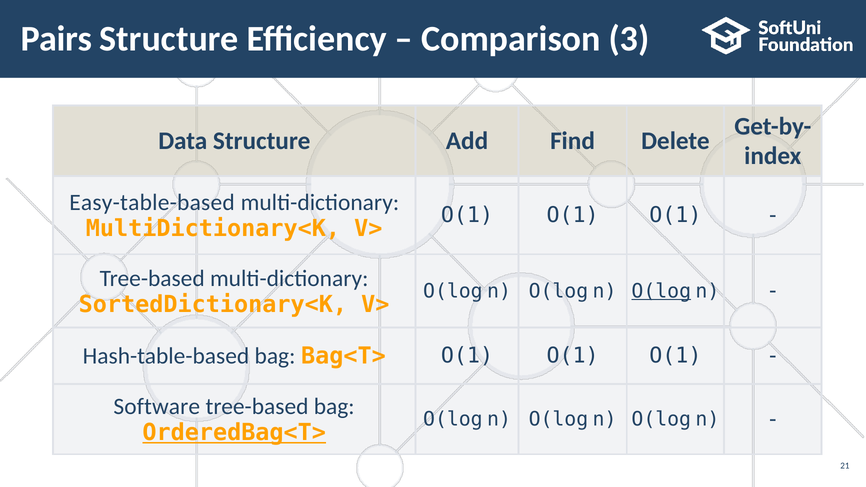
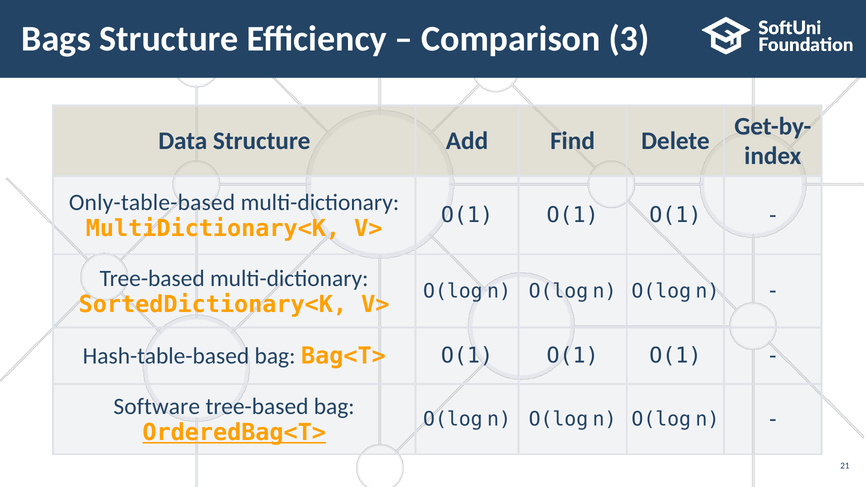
Pairs: Pairs -> Bags (56, 39)
Easy-table-based: Easy-table-based -> Only-table-based (152, 203)
O(log underline: present -> none (661, 291)
